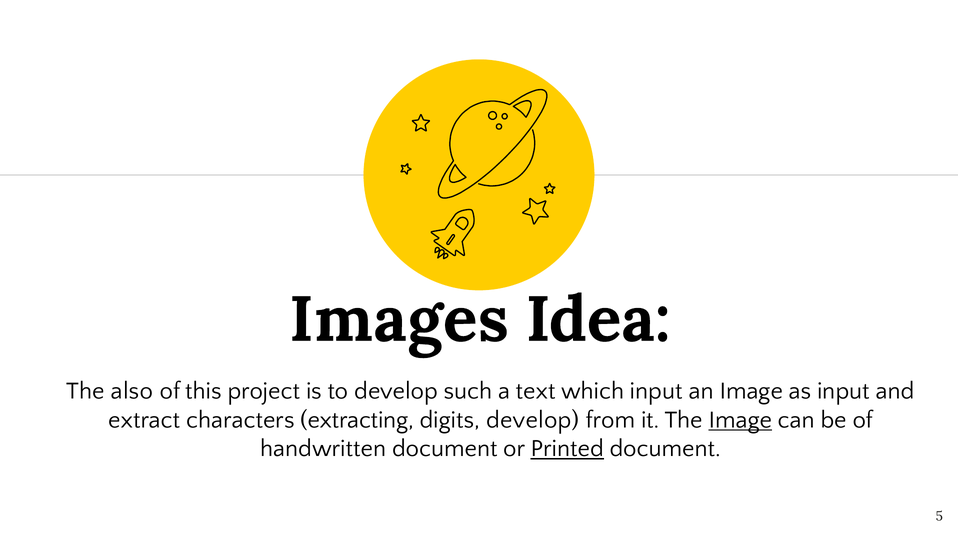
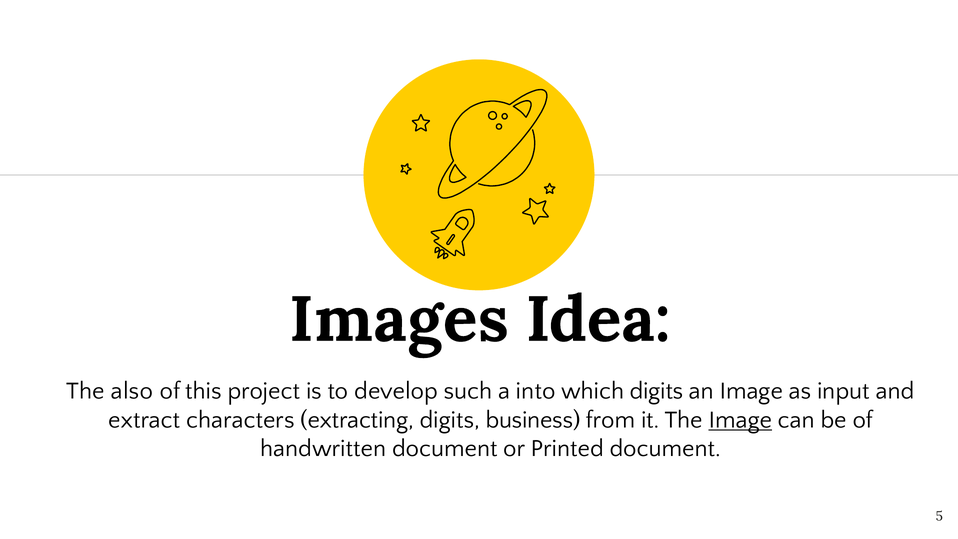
text: text -> into (536, 391)
which input: input -> digits (657, 391)
digits develop: develop -> business (533, 420)
Printed underline: present -> none (567, 448)
